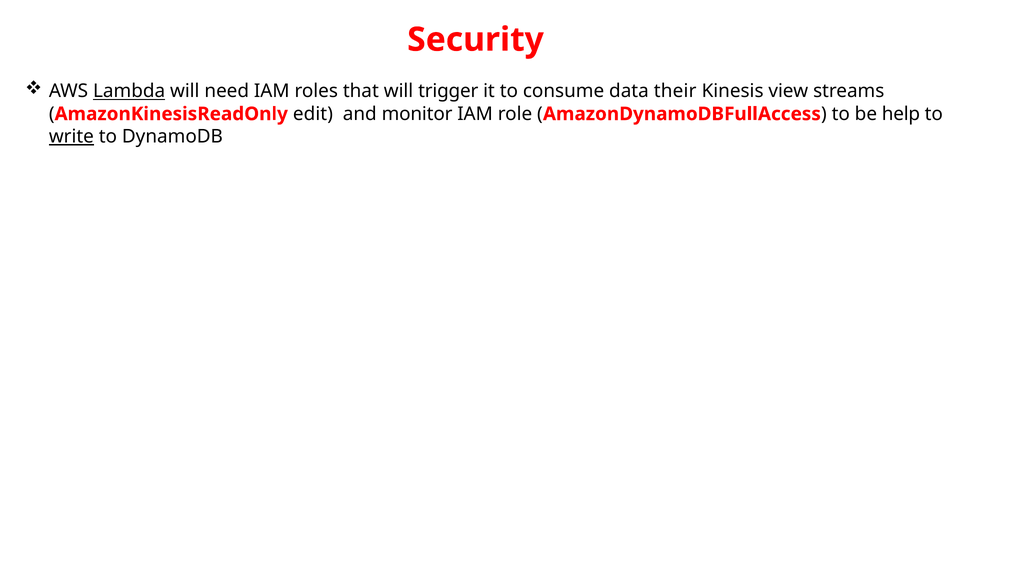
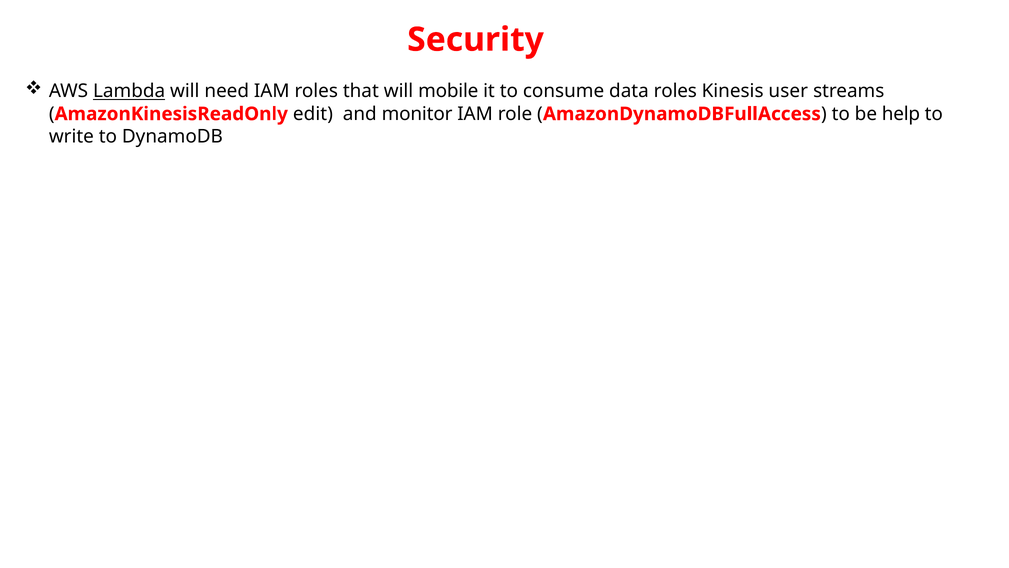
trigger: trigger -> mobile (448, 91)
data their: their -> roles (675, 91)
view: view -> user (788, 91)
write underline: present -> none (71, 137)
